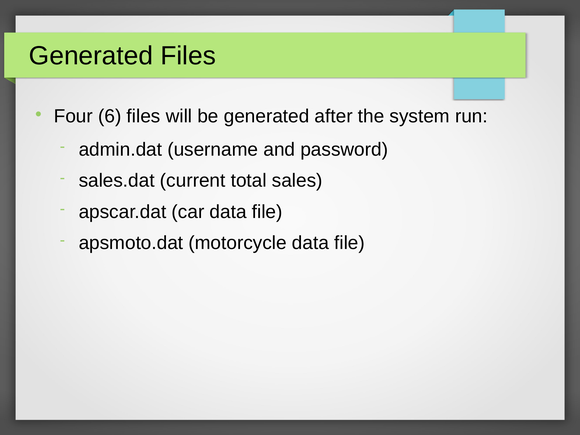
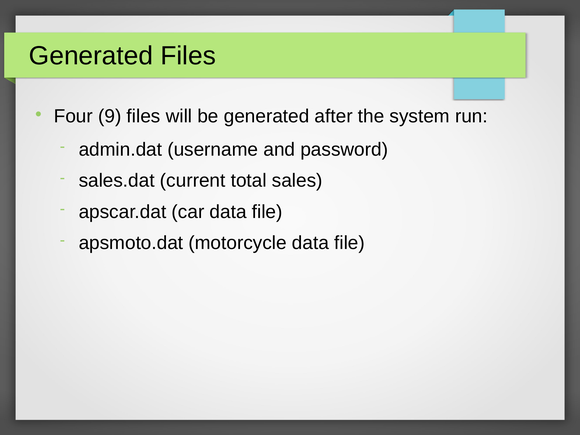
6: 6 -> 9 (110, 116)
